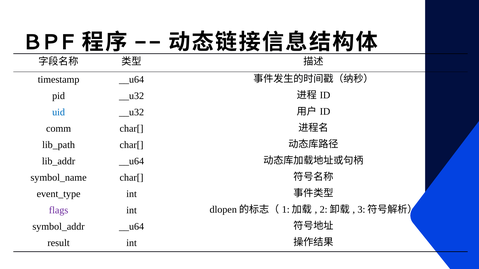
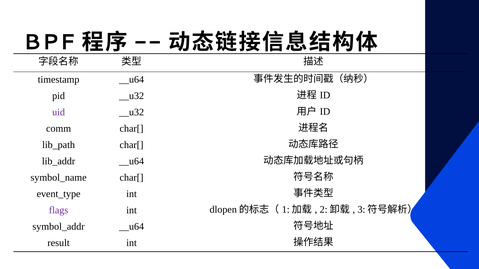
uid colour: blue -> purple (59, 112)
